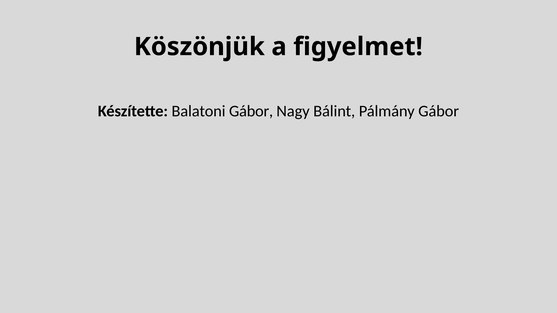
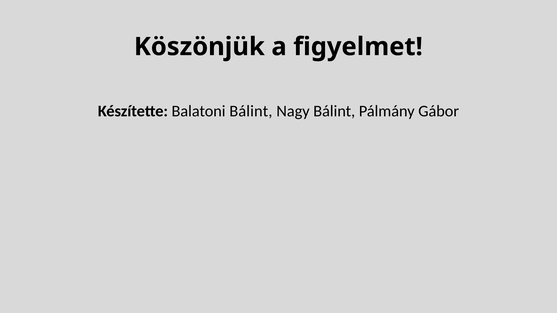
Balatoni Gábor: Gábor -> Bálint (251, 111)
